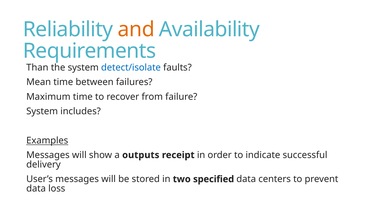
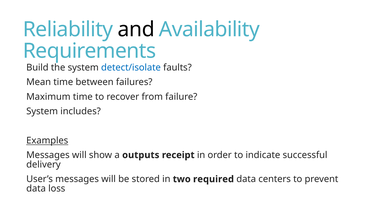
and colour: orange -> black (136, 29)
Than: Than -> Build (37, 67)
specified: specified -> required (214, 179)
